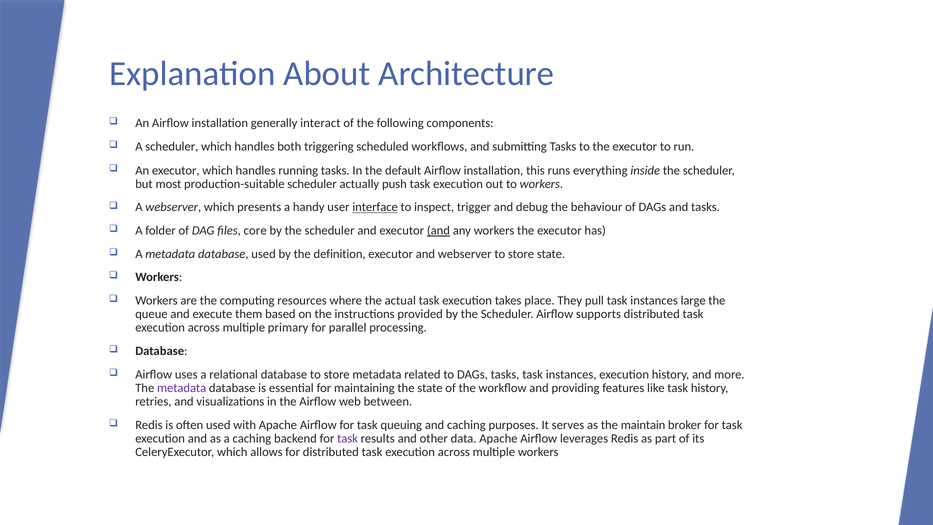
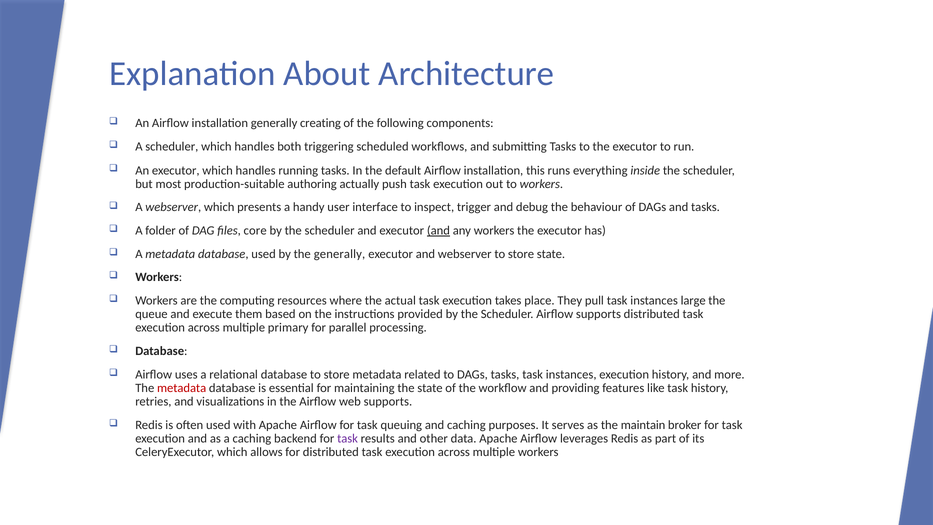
interact: interact -> creating (320, 123)
production-suitable scheduler: scheduler -> authoring (312, 184)
interface underline: present -> none (375, 207)
the definition: definition -> generally (340, 254)
metadata colour: purple -> red (182, 388)
web between: between -> supports (388, 401)
